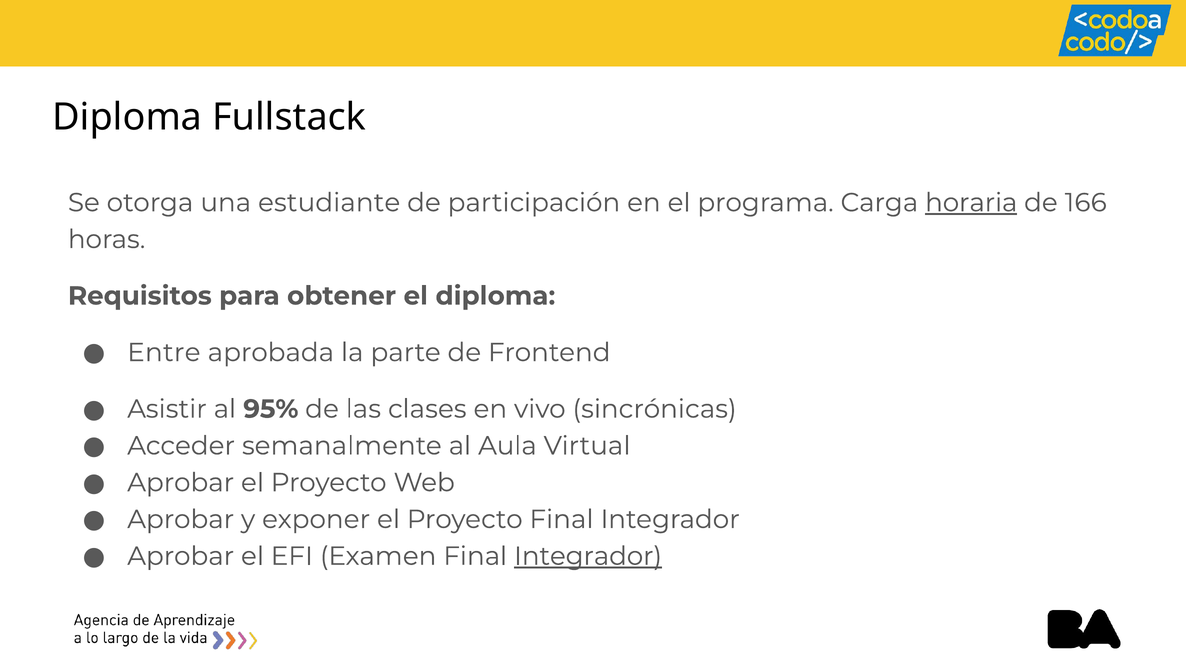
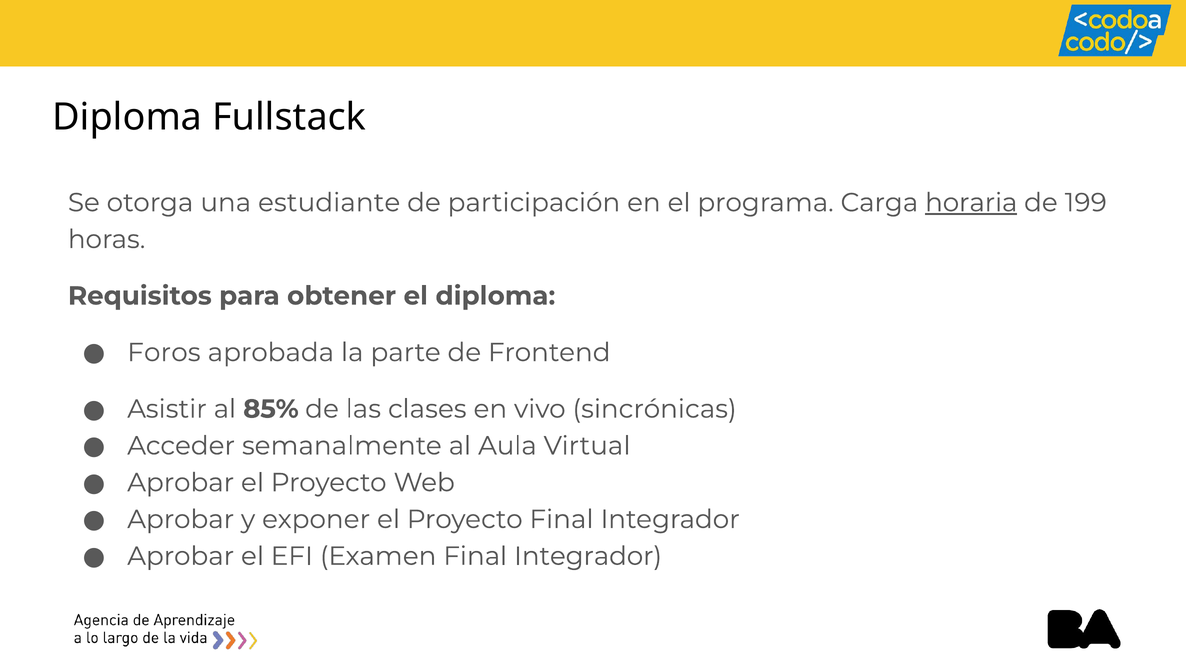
166: 166 -> 199 (1086, 203)
Entre: Entre -> Foros (164, 353)
95%: 95% -> 85% (271, 409)
Integrador underline: present -> none (588, 556)
